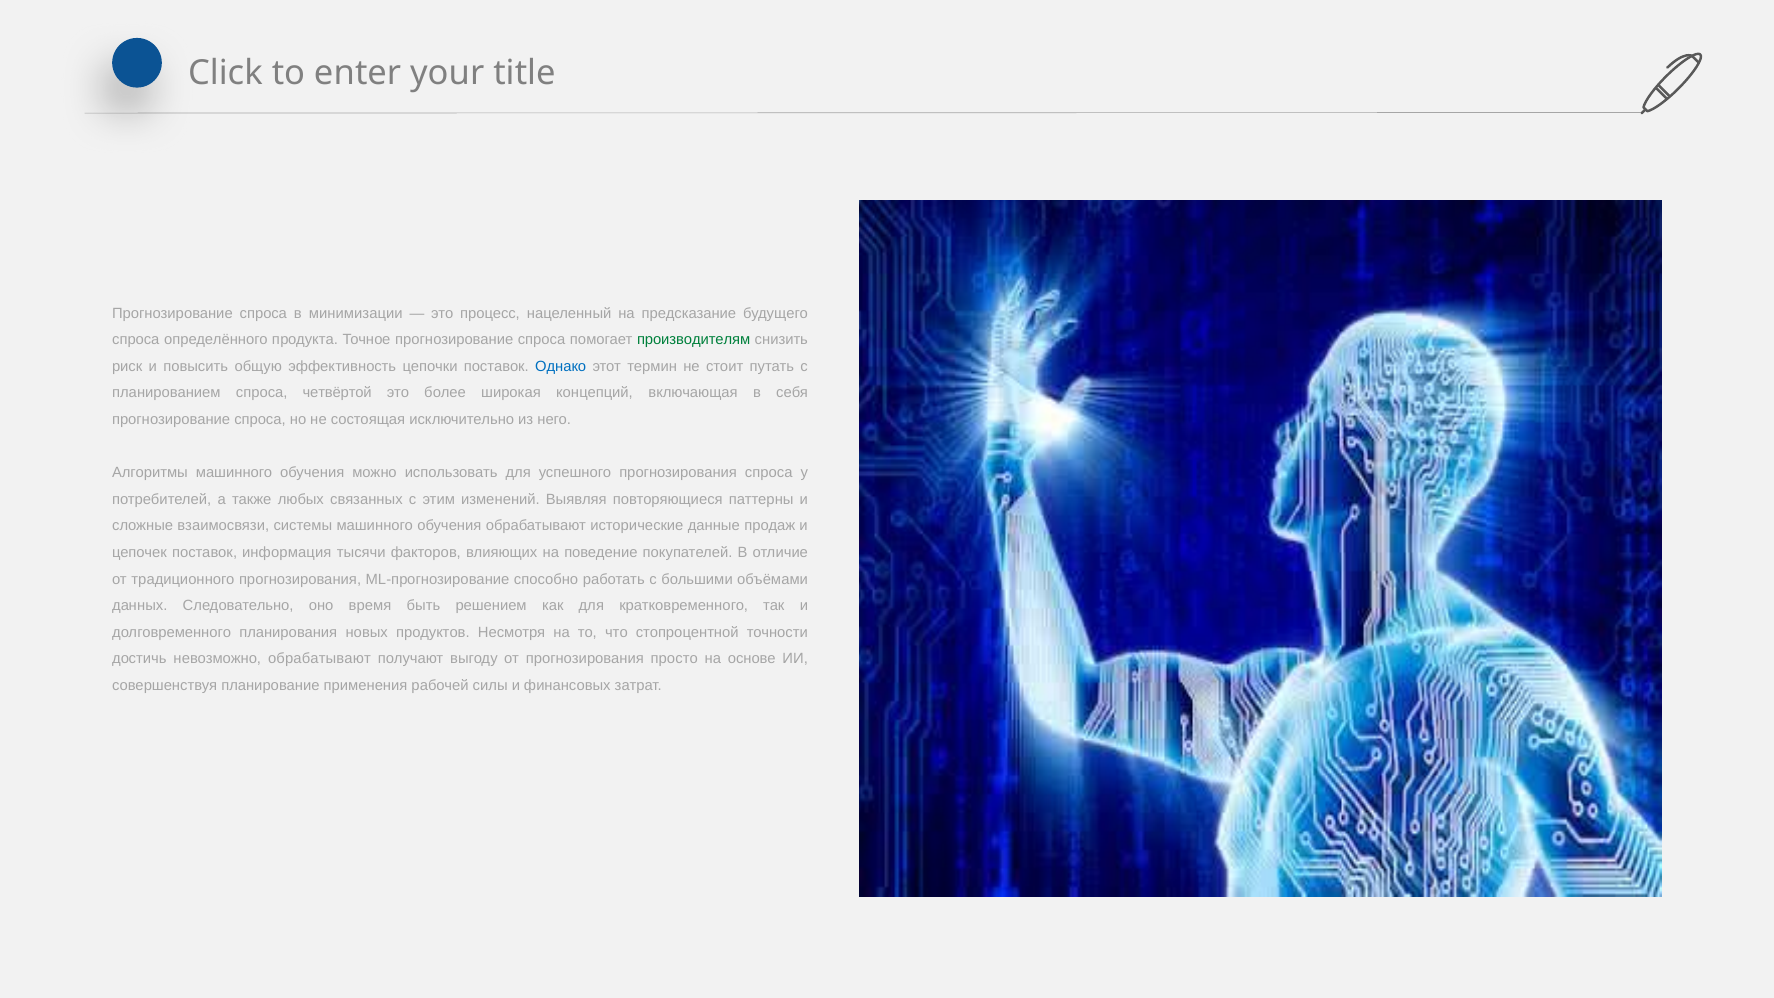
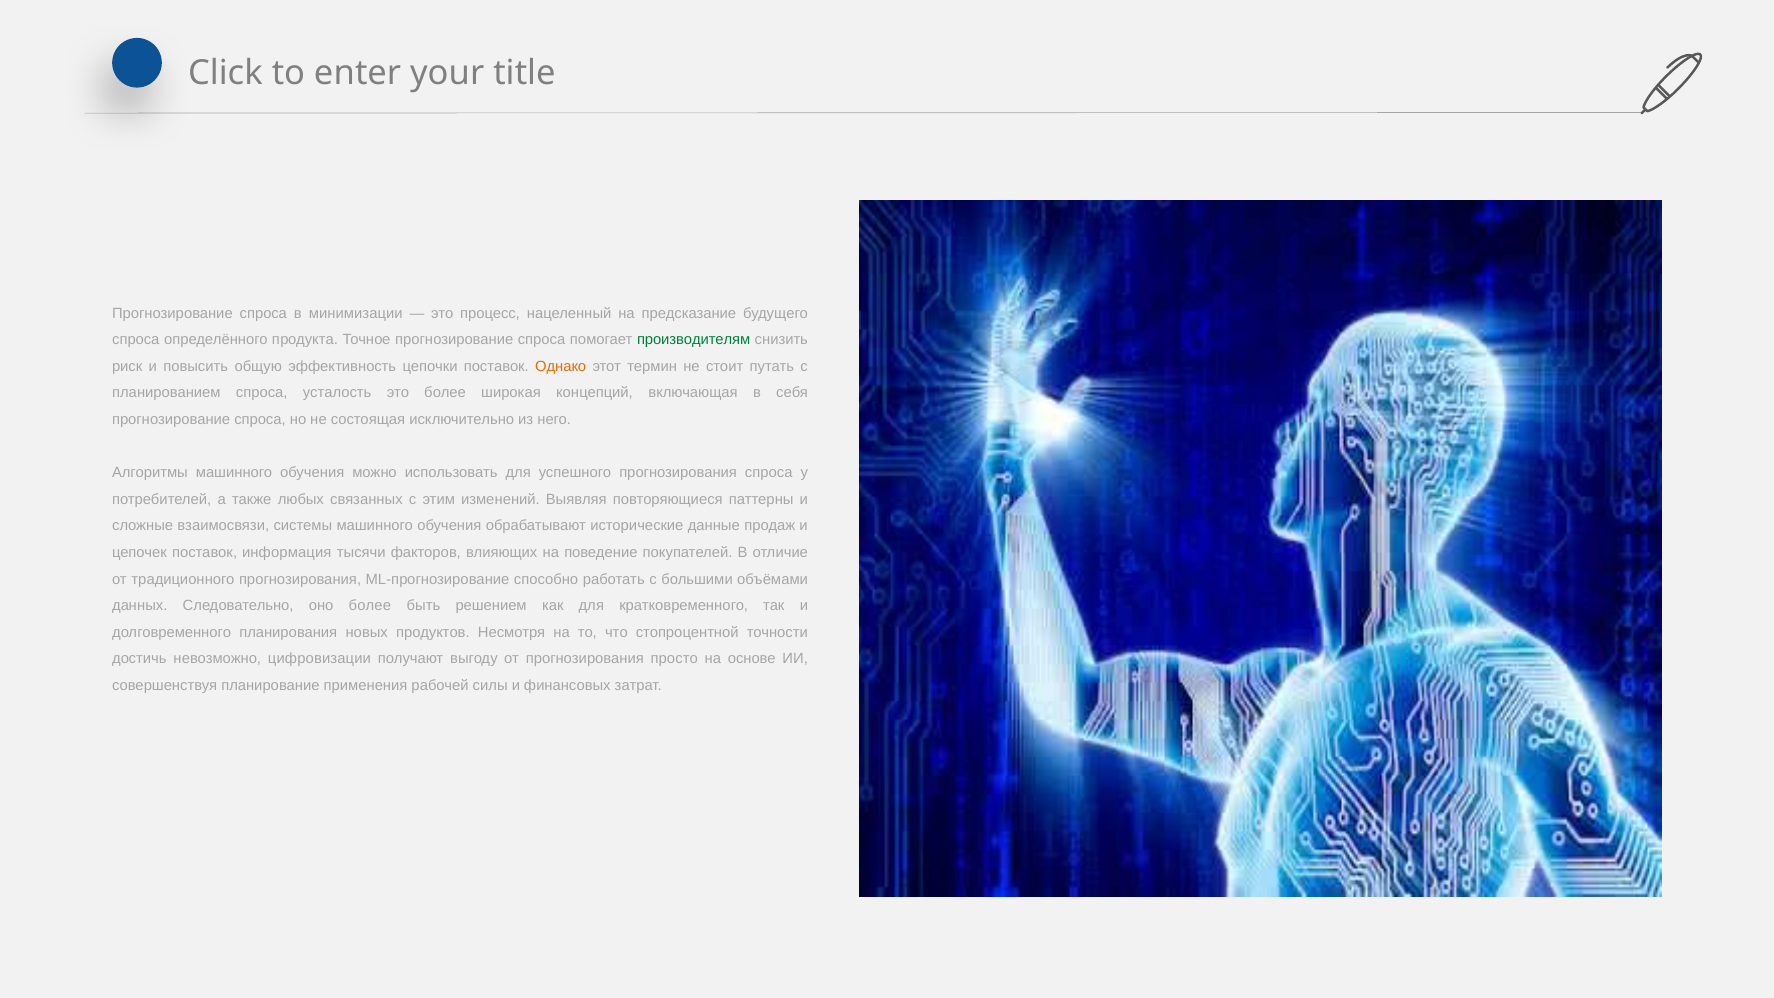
Однако colour: blue -> orange (561, 366)
четвёртой: четвёртой -> усталость (337, 393)
оно время: время -> более (370, 606)
невозможно обрабатывают: обрабатывают -> цифровизации (319, 659)
